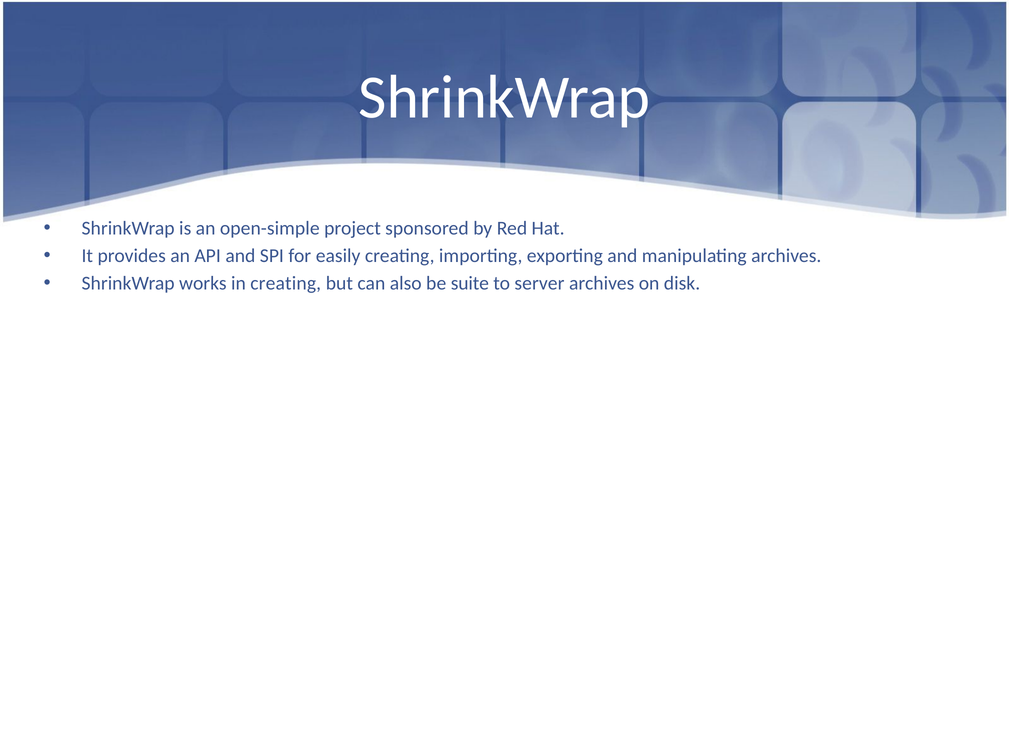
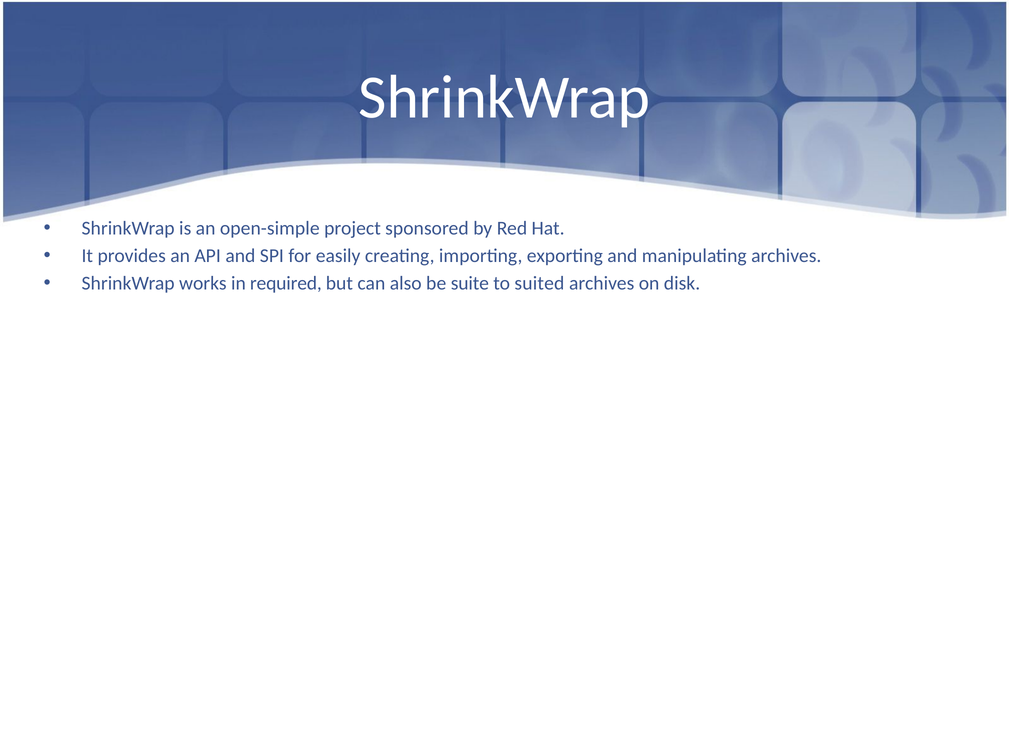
in creating: creating -> required (286, 283)
server: server -> suited (539, 283)
